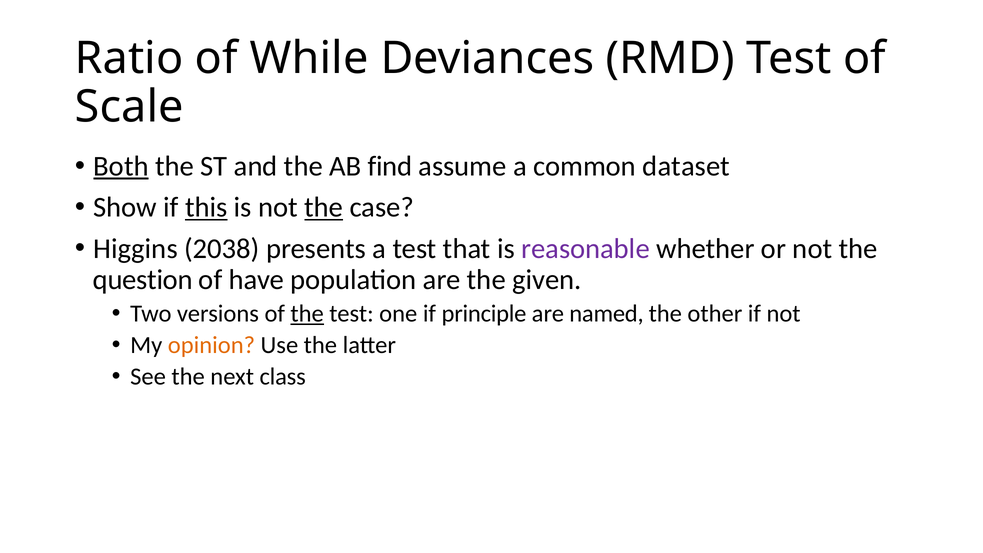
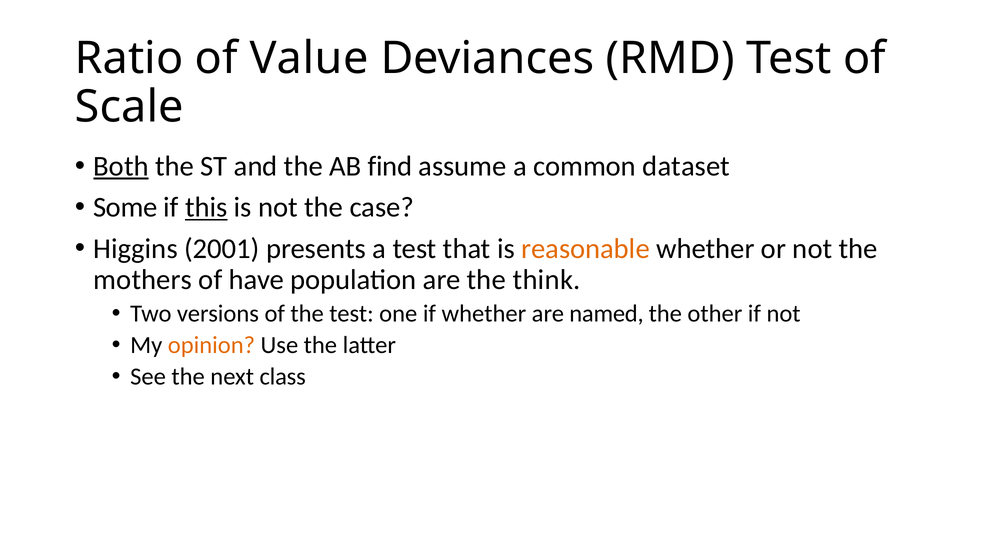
While: While -> Value (309, 58)
Show: Show -> Some (125, 207)
the underline: present -> none (324, 207)
2038: 2038 -> 2001 (222, 249)
reasonable colour: purple -> orange (586, 249)
question: question -> mothers (143, 280)
given: given -> think (547, 280)
the underline: present -> none (307, 313)
if principle: principle -> whether (484, 313)
